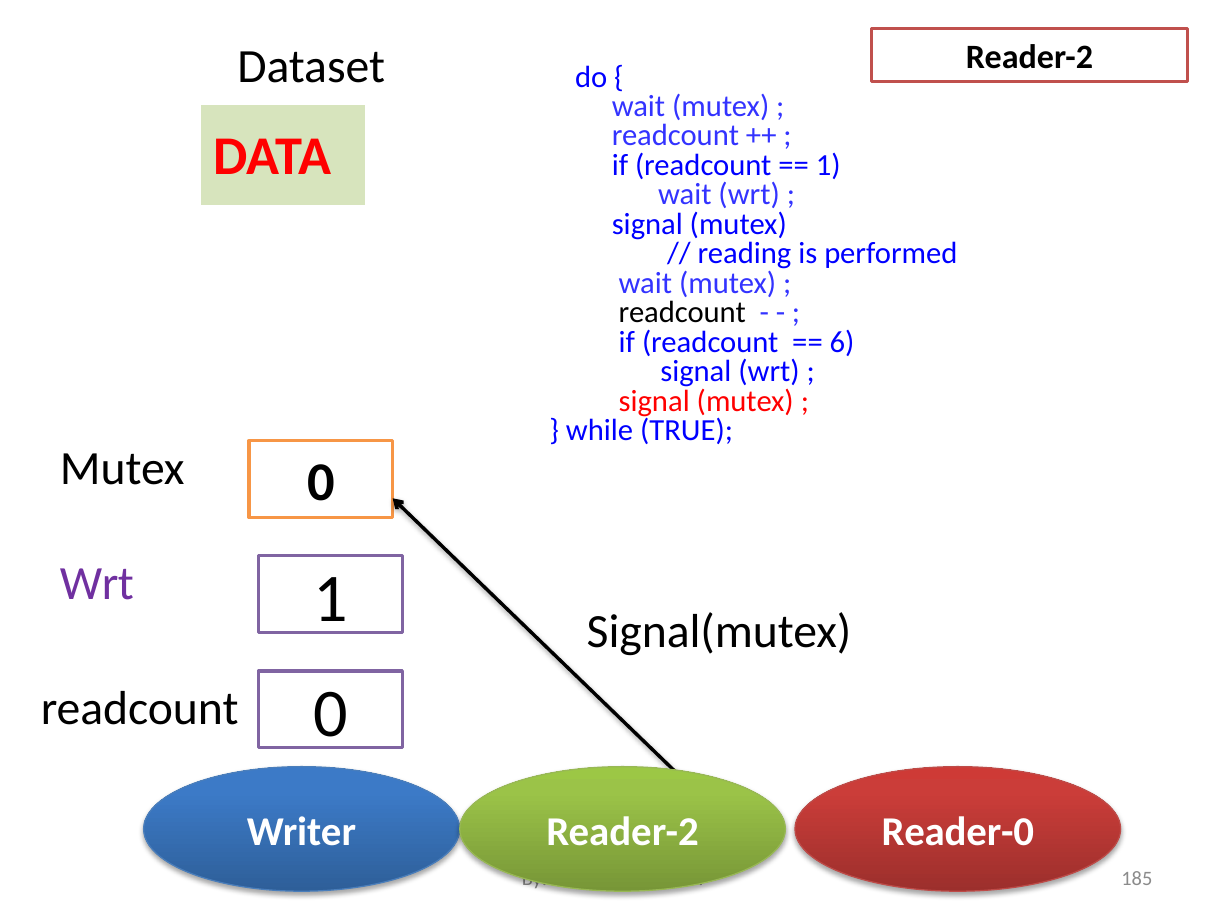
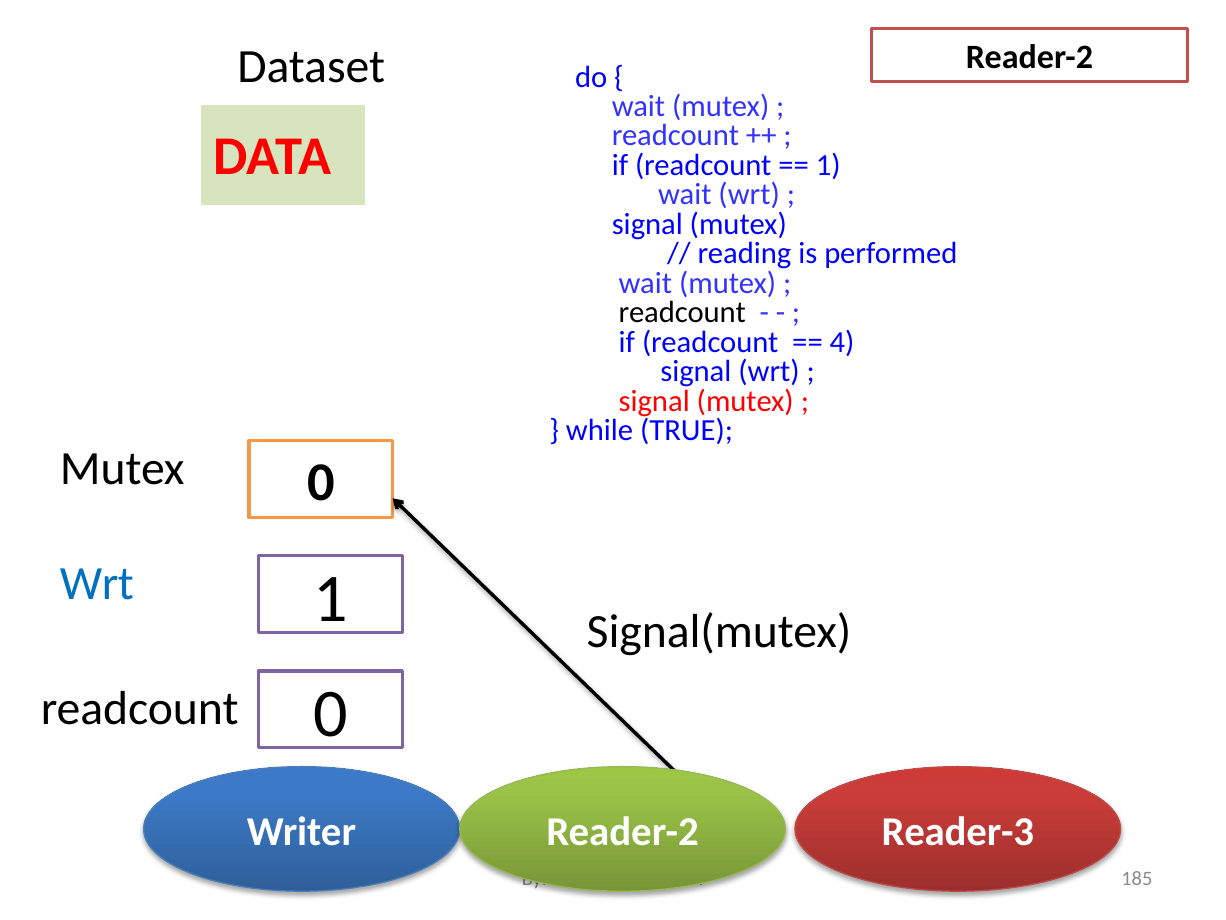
6: 6 -> 4 (842, 342)
Wrt colour: purple -> blue (97, 584)
Reader-0: Reader-0 -> Reader-3 (958, 831)
